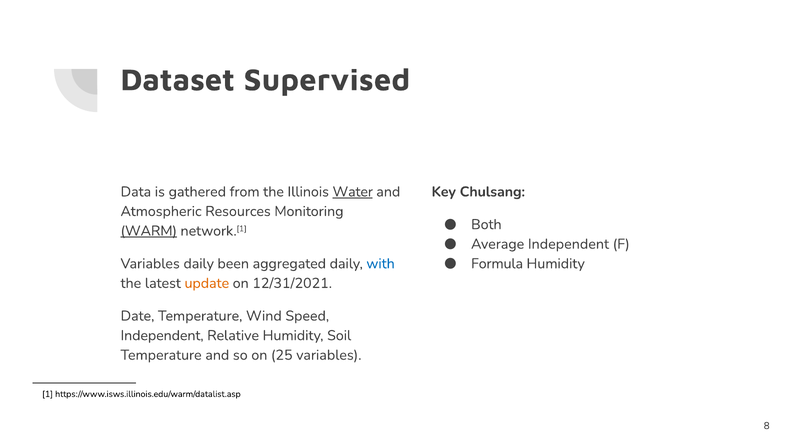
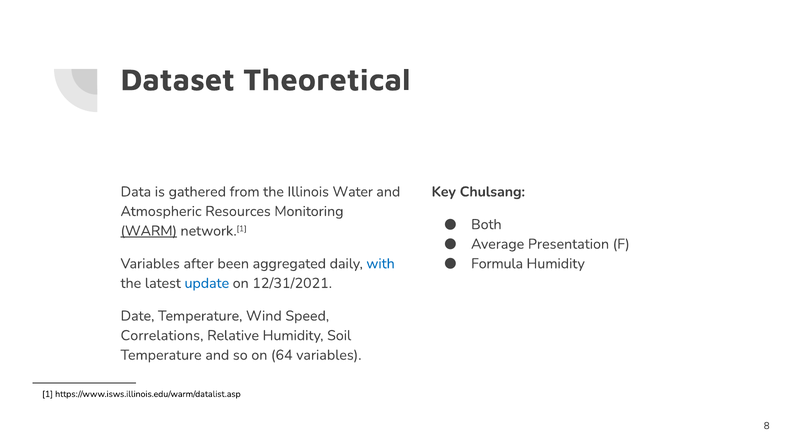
Supervised: Supervised -> Theoretical (327, 80)
Water underline: present -> none (353, 192)
Average Independent: Independent -> Presentation (568, 244)
Variables daily: daily -> after (199, 264)
update colour: orange -> blue (207, 283)
Independent: Independent -> Correlations (162, 336)
25: 25 -> 64 (282, 355)
